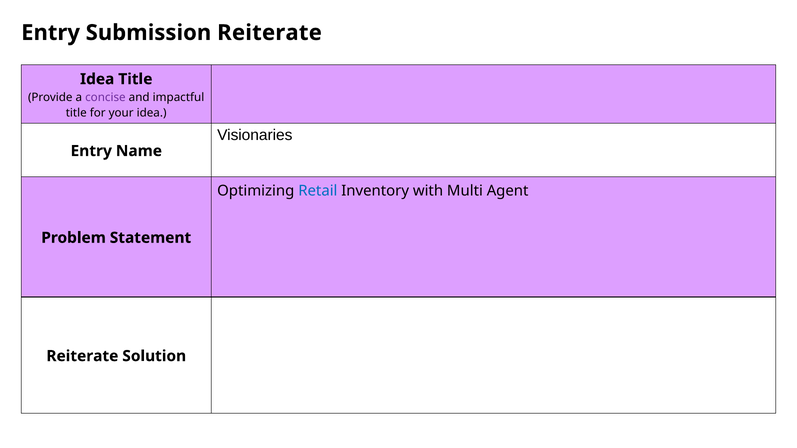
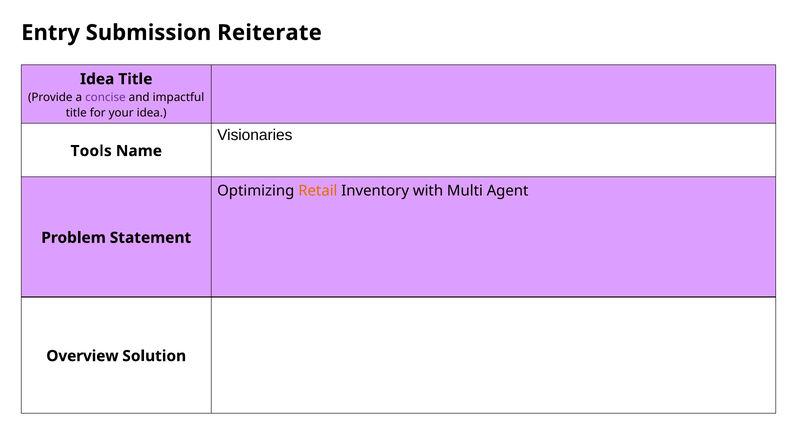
Entry: Entry -> Tools (91, 151)
Retail colour: blue -> orange (318, 191)
Reiterate: Reiterate -> Overview (82, 356)
